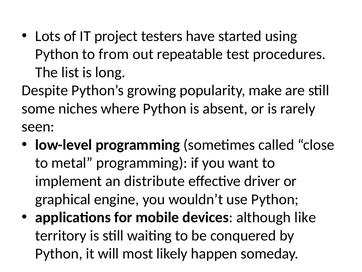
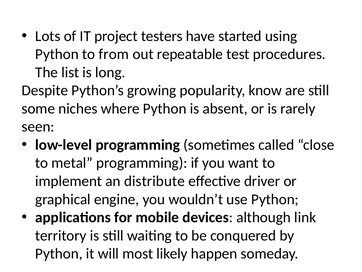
make: make -> know (265, 90)
like: like -> link (305, 217)
